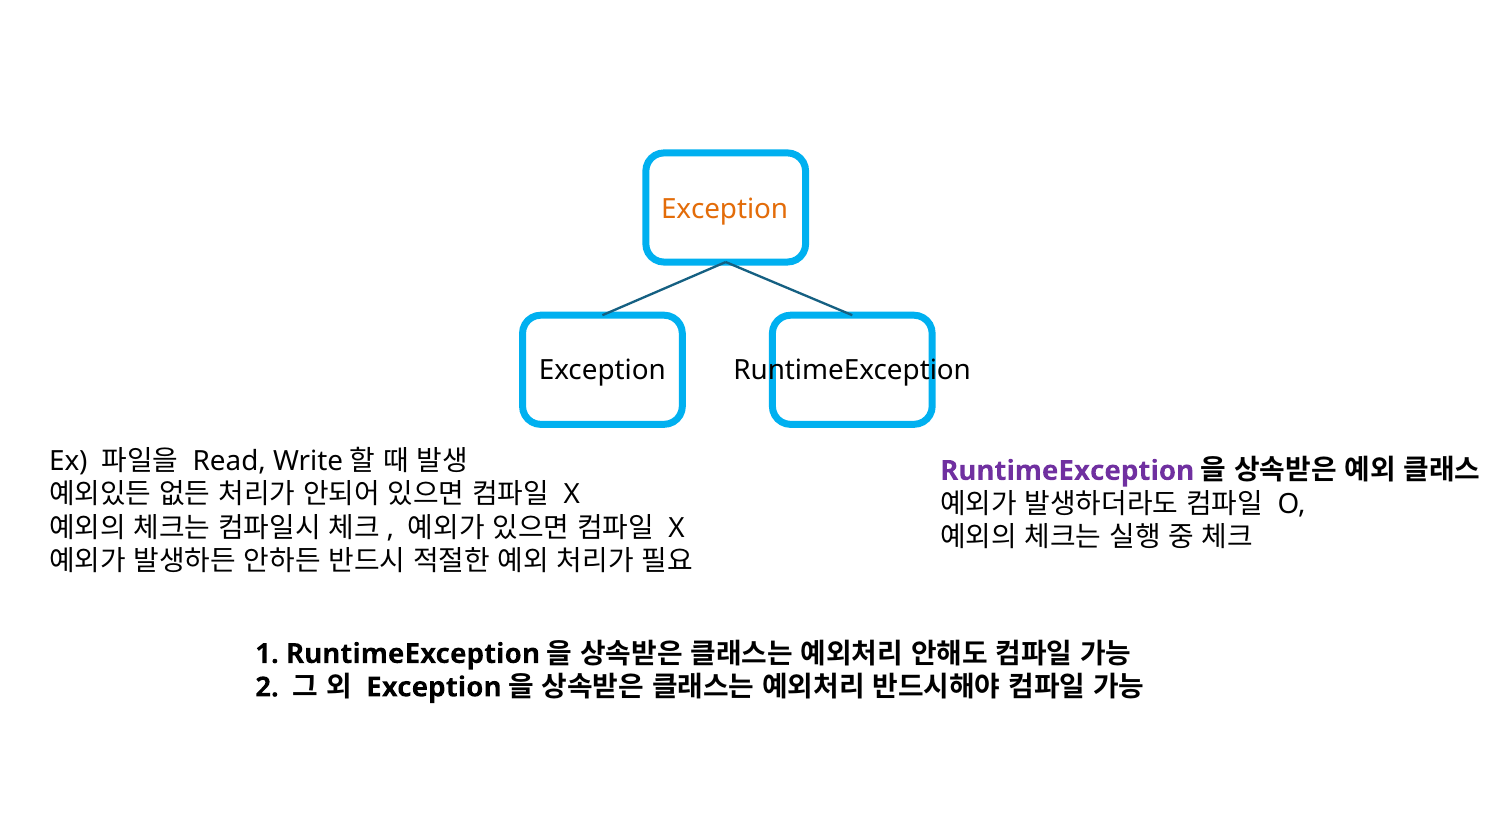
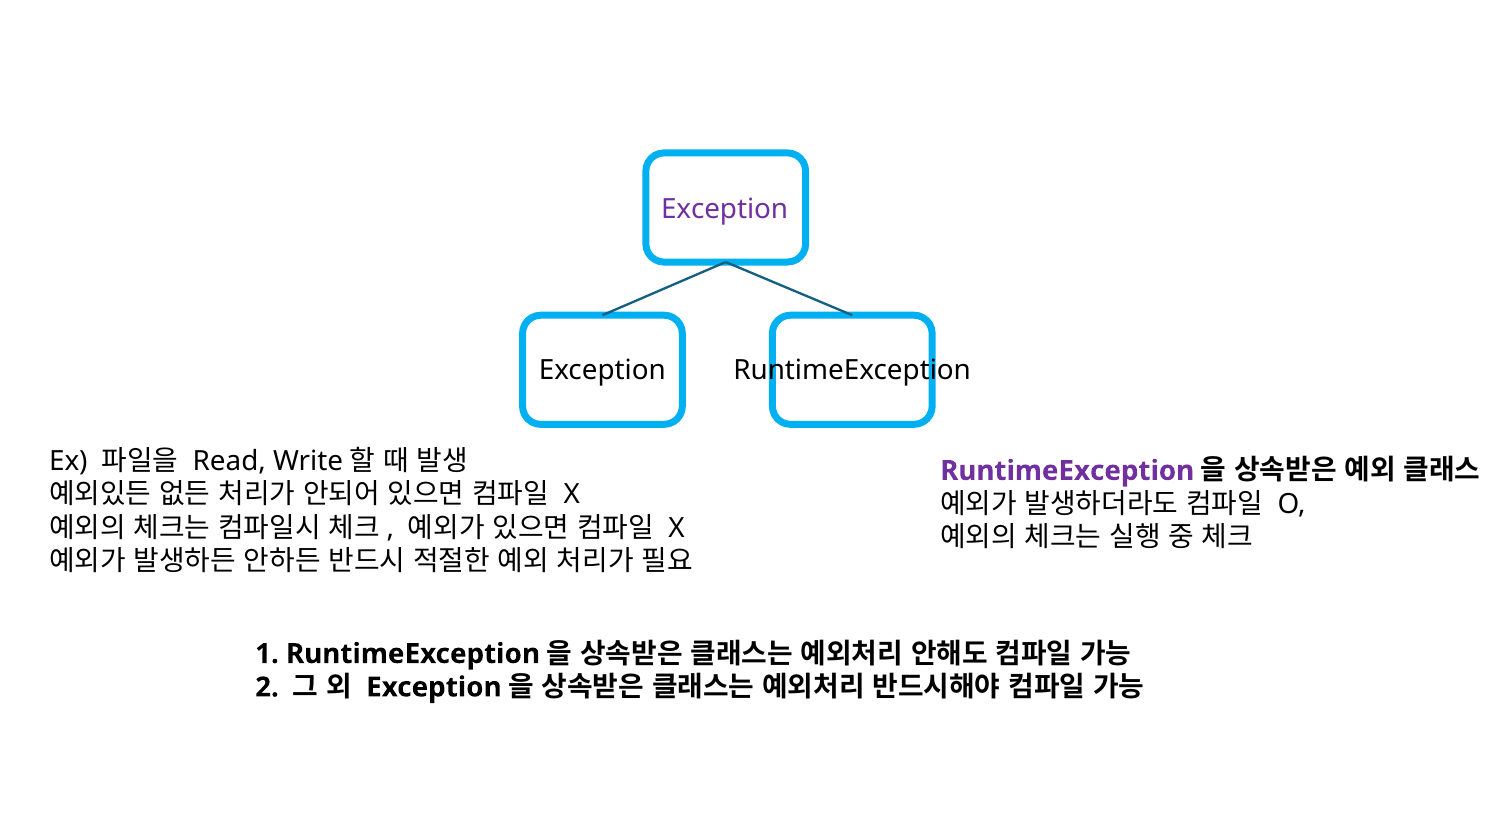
Exception colour: orange -> purple (725, 209)
